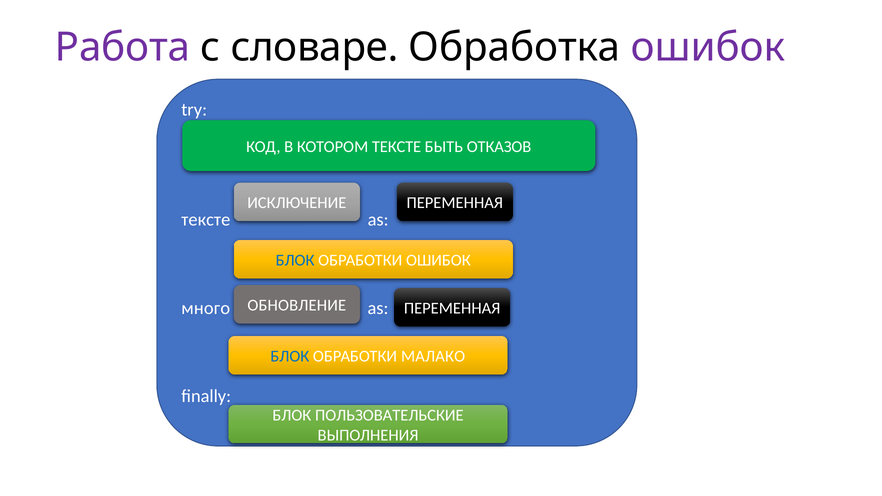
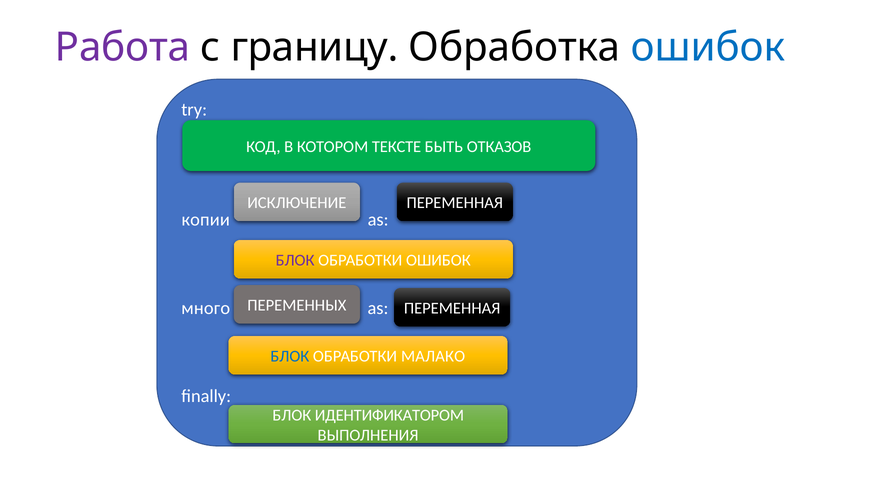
словаре: словаре -> границу (315, 47)
ошибок colour: purple -> blue (708, 47)
тексте: тексте -> копии (206, 220)
БЛОК colour: blue -> purple (295, 260)
ОБНОВЛЕНИЕ: ОБНОВЛЕНИЕ -> ПЕРЕМЕННЫХ (297, 306)
ПОЛЬЗОВАТЕЛЬСКИЕ: ПОЛЬЗОВАТЕЛЬСКИЕ -> ИДЕНТИФИКАТОРОМ (389, 415)
